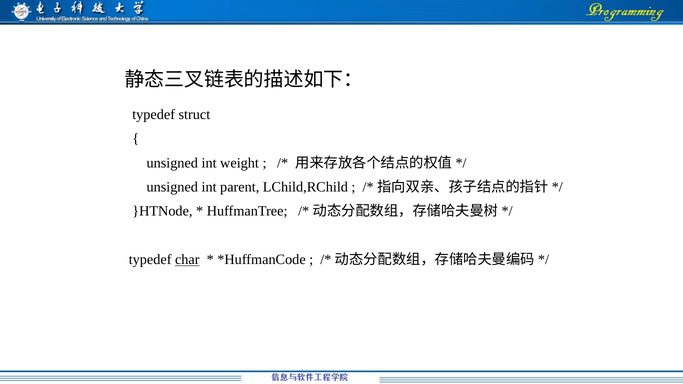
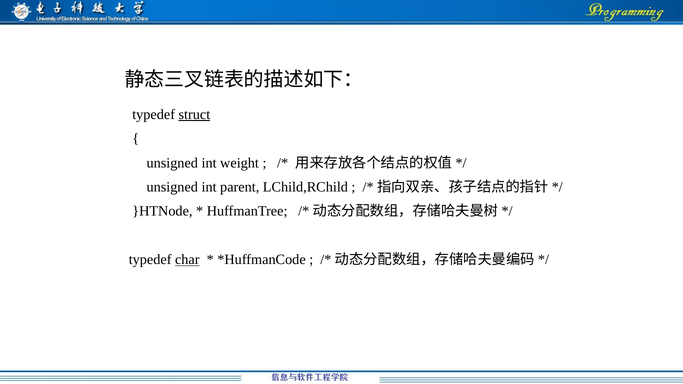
struct underline: none -> present (194, 115)
